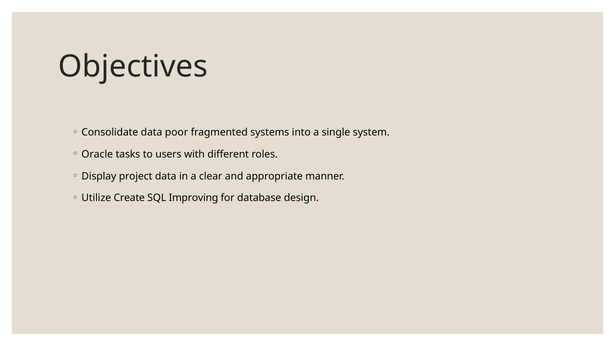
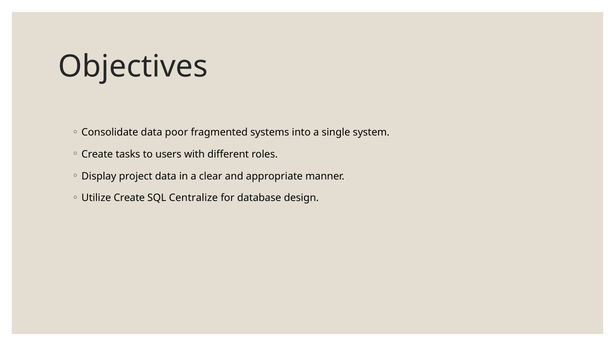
Oracle: Oracle -> Create (97, 154)
Improving: Improving -> Centralize (193, 198)
